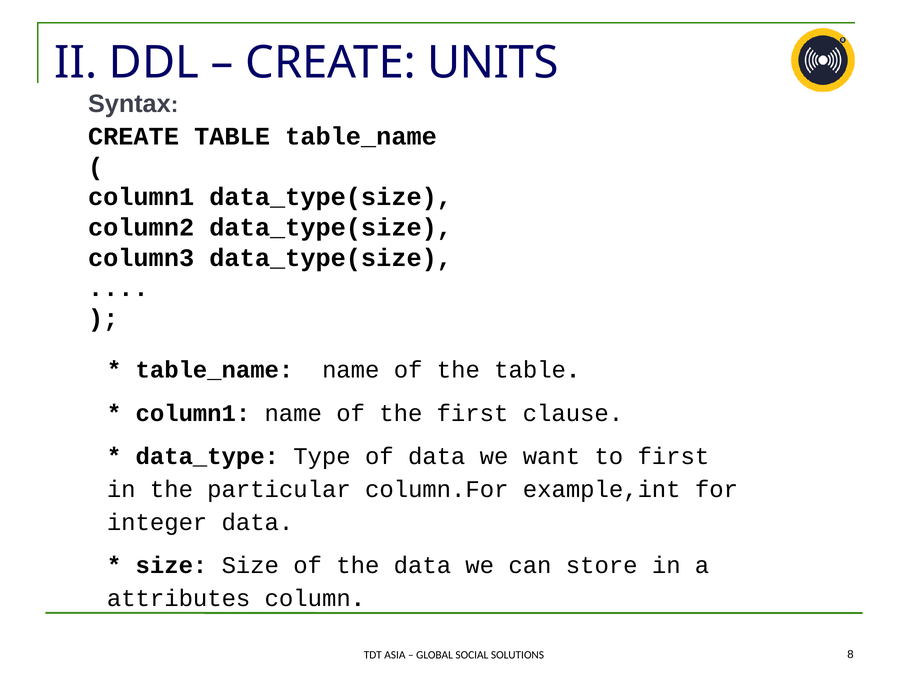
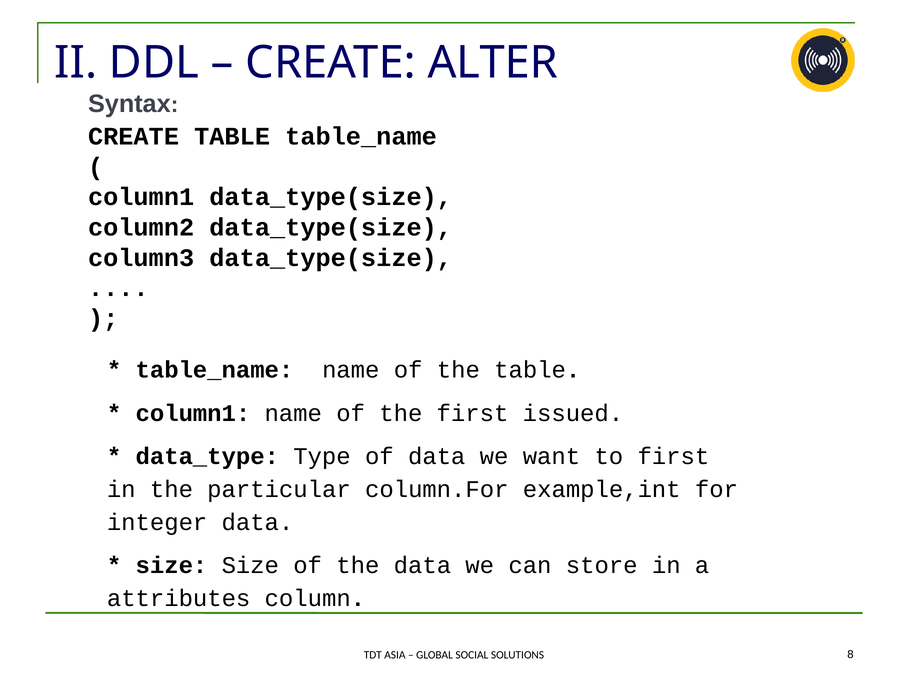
UNITS: UNITS -> ALTER (493, 63)
clause: clause -> issued (573, 413)
